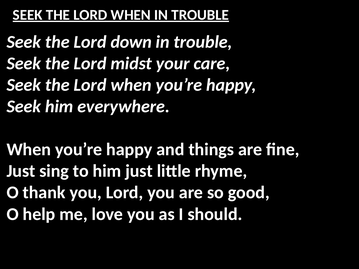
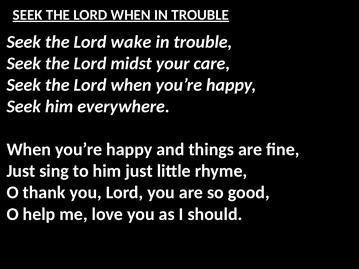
down: down -> wake (131, 42)
